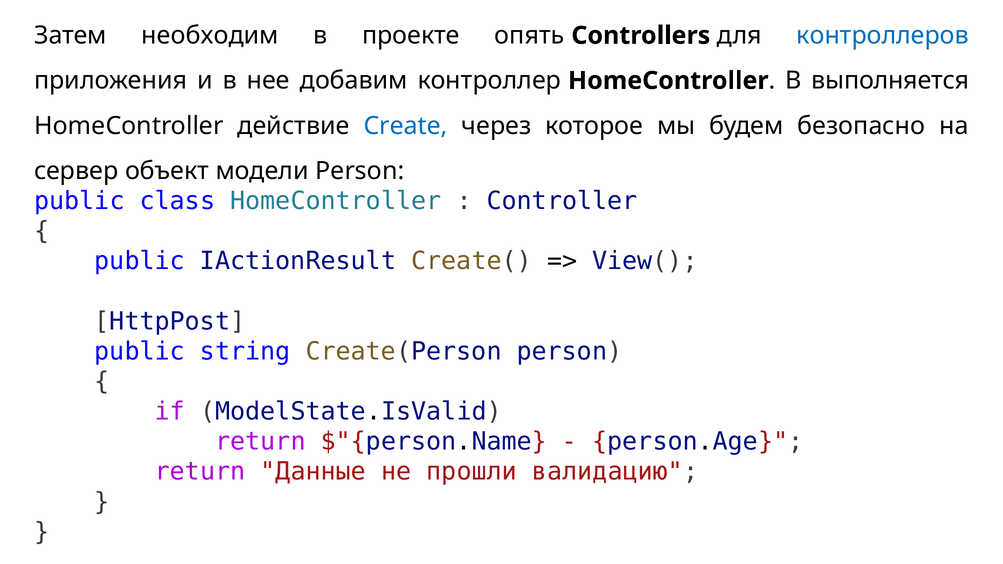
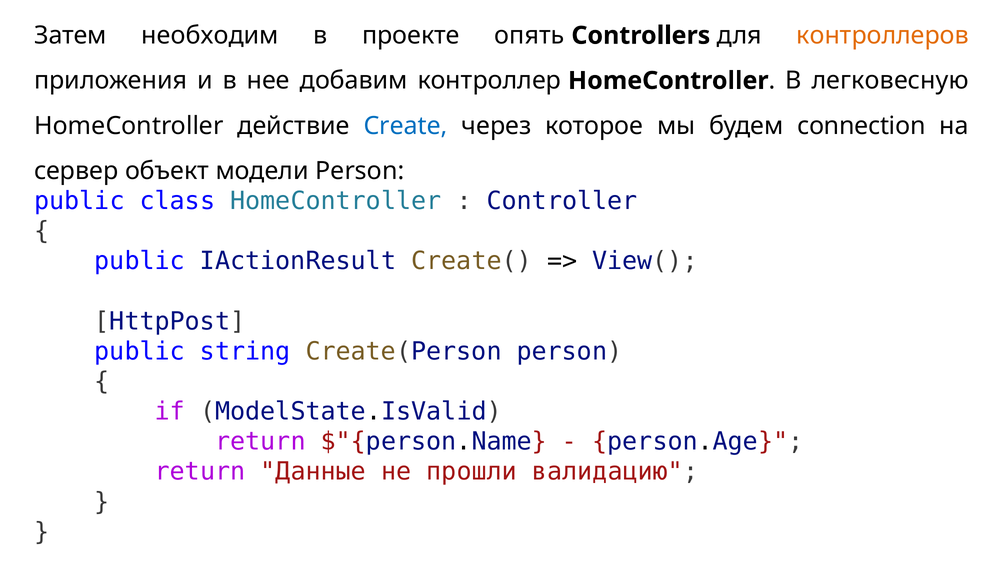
контроллеров colour: blue -> orange (883, 36)
выполняется: выполняется -> легковесную (890, 81)
безопасно: безопасно -> connection (861, 126)
